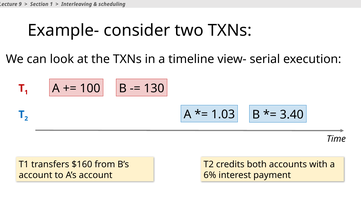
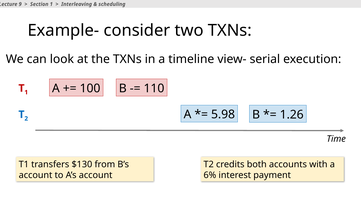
130: 130 -> 110 (154, 88)
1.03: 1.03 -> 5.98 (223, 115)
3.40: 3.40 -> 1.26 (292, 115)
$160: $160 -> $130 (82, 164)
